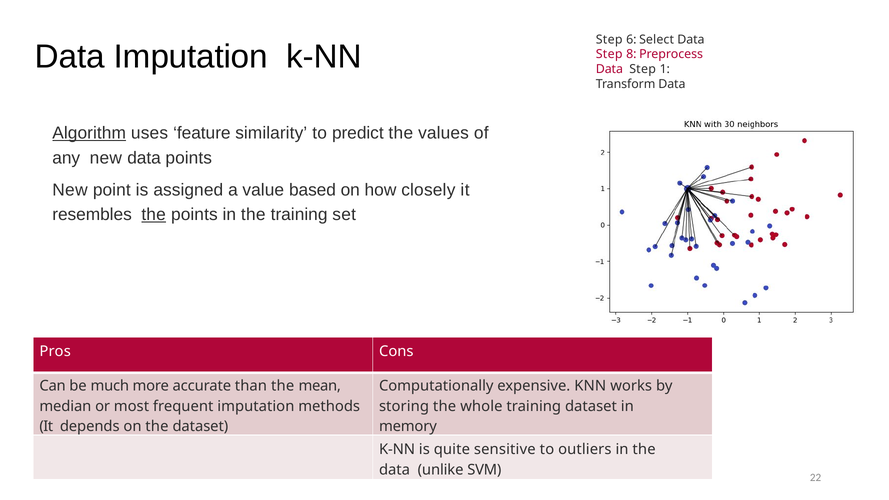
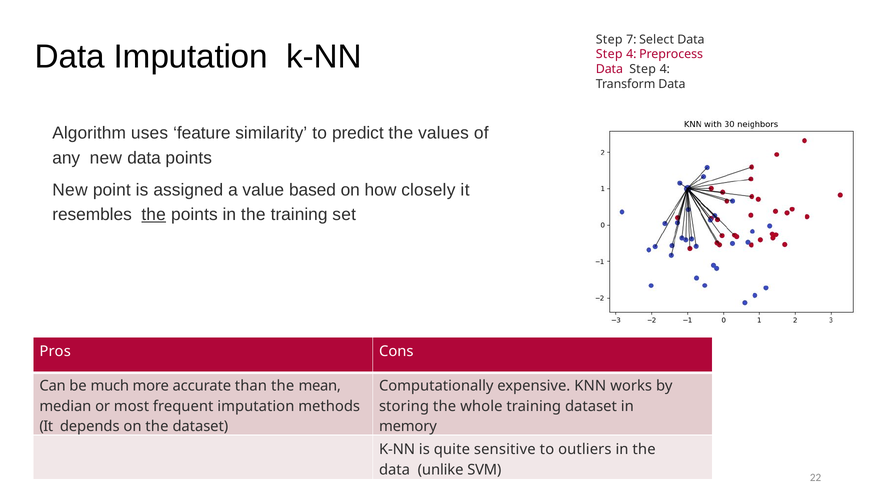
6: 6 -> 7 (631, 39)
8: 8 -> 4 (631, 54)
1: 1 -> 4 (665, 69)
Algorithm underline: present -> none (89, 133)
